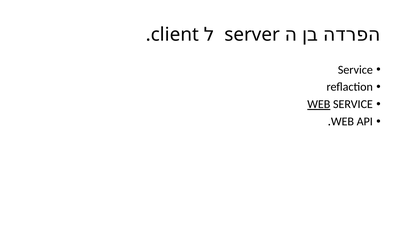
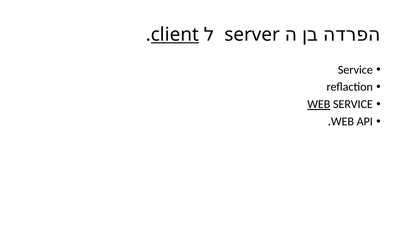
client underline: none -> present (175, 35)
